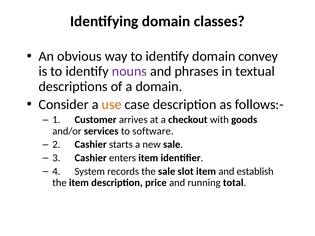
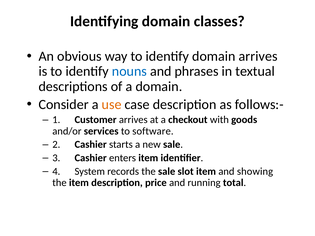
domain convey: convey -> arrives (258, 56)
nouns colour: purple -> blue (129, 71)
establish: establish -> showing (255, 171)
